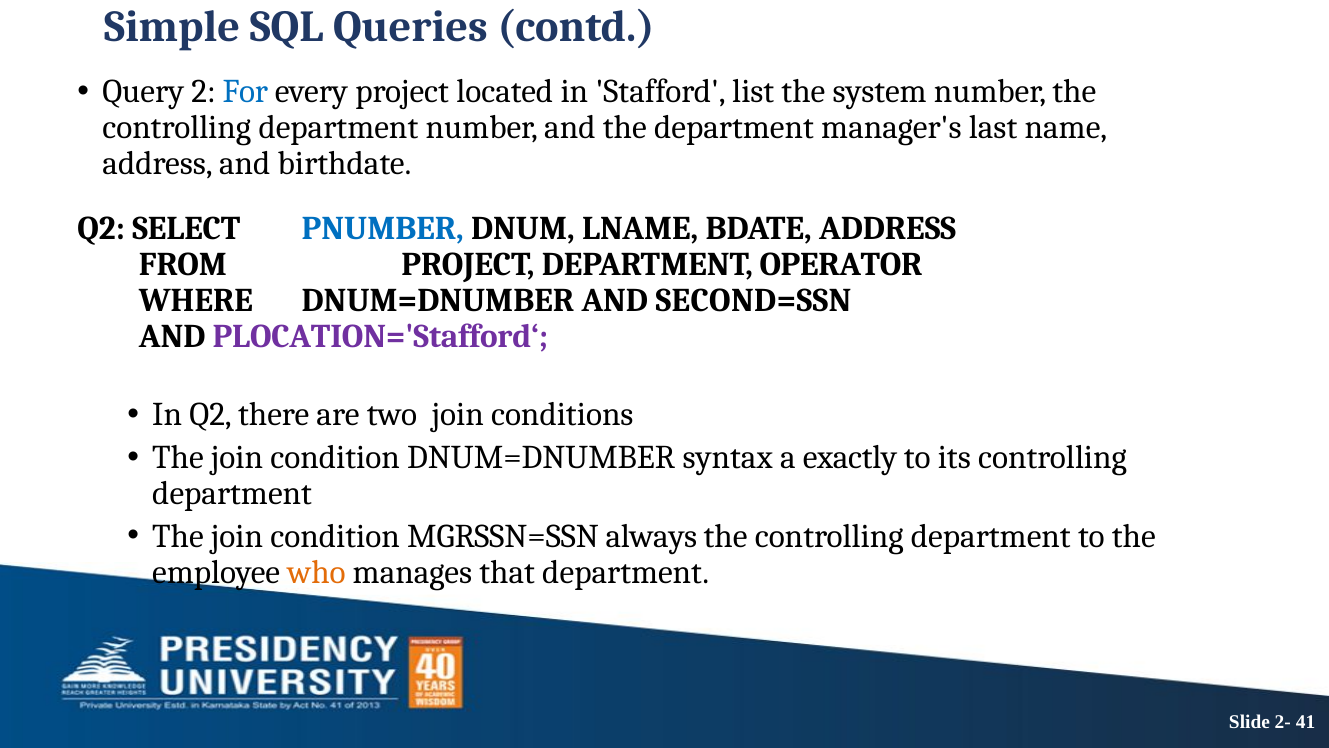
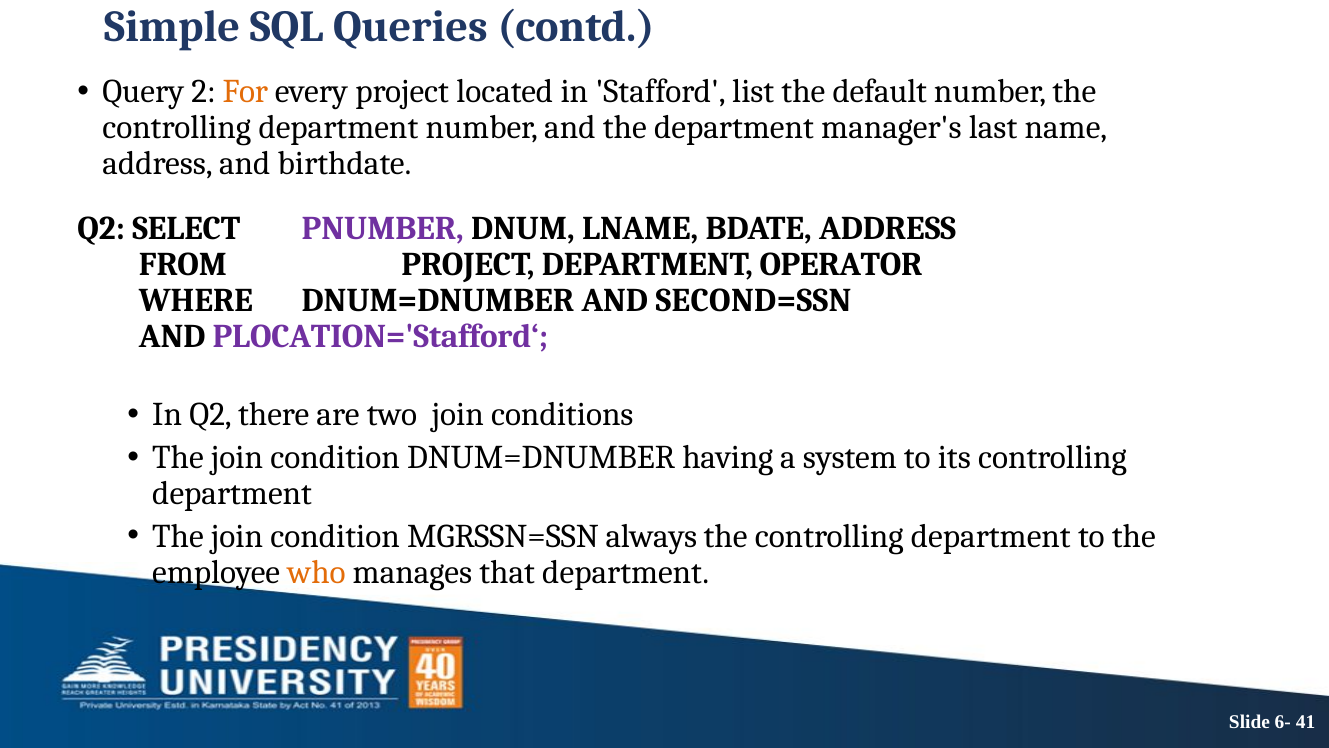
For colour: blue -> orange (245, 92)
system: system -> default (880, 92)
PNUMBER colour: blue -> purple (383, 228)
syntax: syntax -> having (728, 457)
exactly: exactly -> system (850, 457)
2-: 2- -> 6- (1283, 722)
